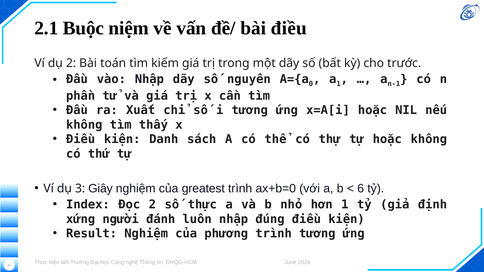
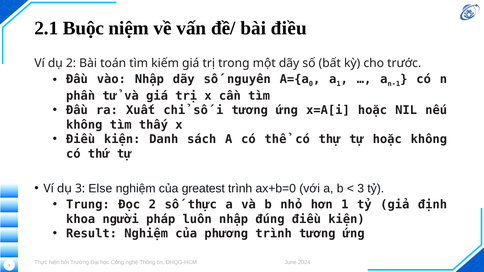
Giây: Giây -> Else (100, 189)
6: 6 -> 3 (361, 189)
Index: Index -> Trung (88, 205)
xứng: xứng -> khoa (81, 219)
đánh: đánh -> pháp (161, 219)
